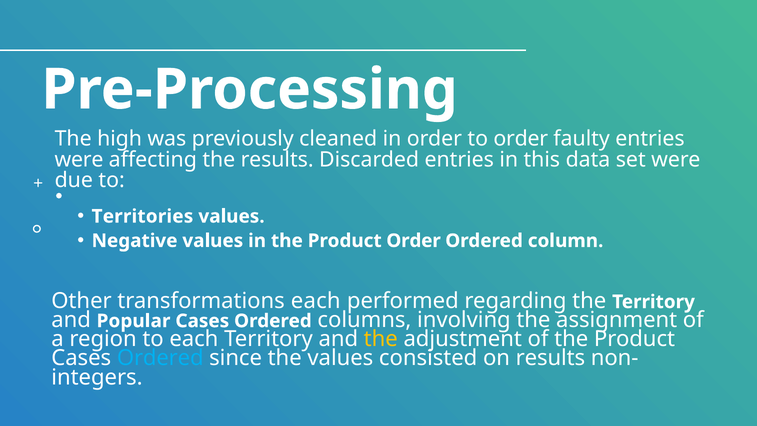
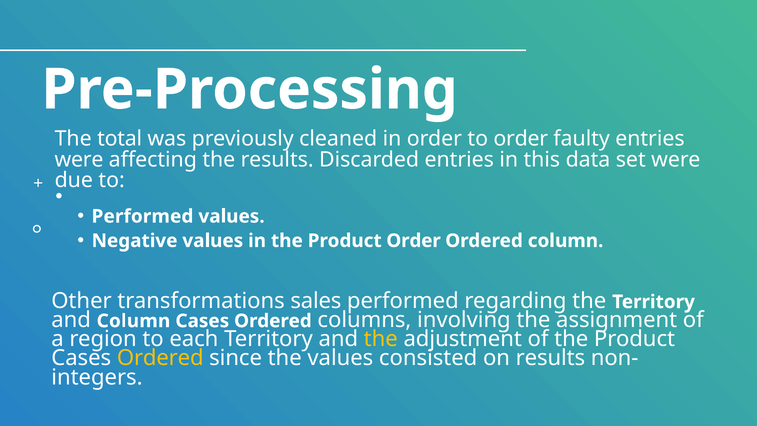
high: high -> total (120, 139)
Territories: Territories -> Performed (142, 216)
transformations each: each -> sales (316, 301)
and Popular: Popular -> Column (133, 321)
Ordered colour: light blue -> yellow (160, 358)
